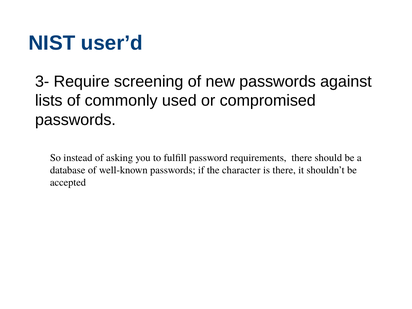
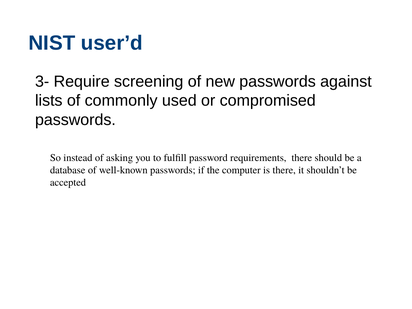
character: character -> computer (241, 170)
